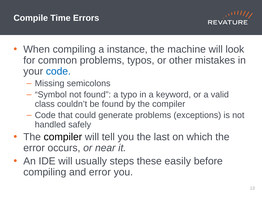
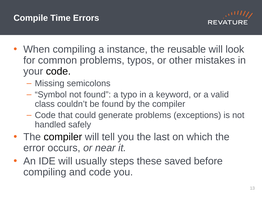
machine: machine -> reusable (187, 49)
code colour: blue -> black (58, 71)
easily: easily -> saved (178, 161)
and error: error -> code (100, 172)
